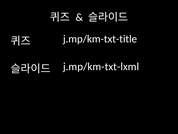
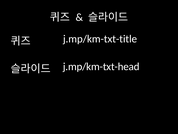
j.mp/km-txt-lxml: j.mp/km-txt-lxml -> j.mp/km-txt-head (101, 66)
